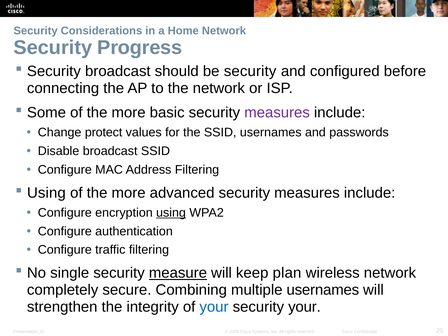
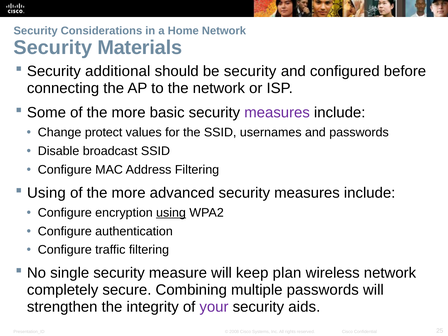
Progress: Progress -> Materials (140, 47)
Security broadcast: broadcast -> additional (118, 71)
measure underline: present -> none (178, 273)
multiple usernames: usernames -> passwords (323, 290)
your colour: blue -> purple (214, 307)
security your: your -> aids (304, 307)
